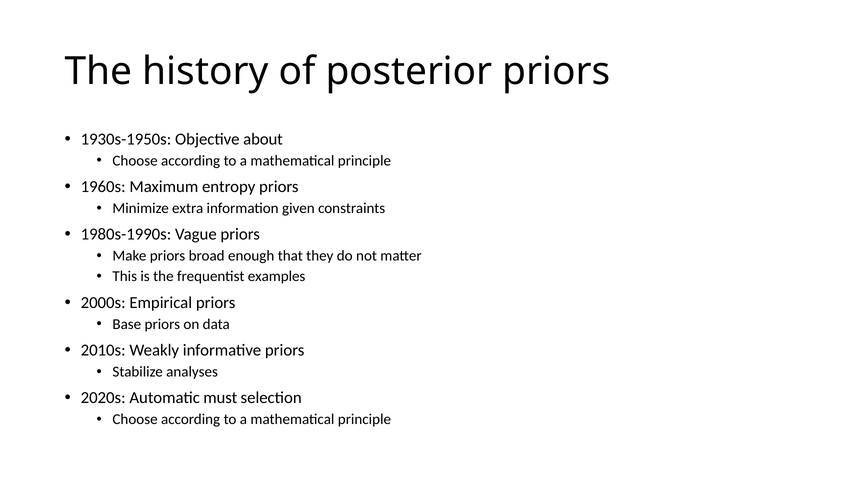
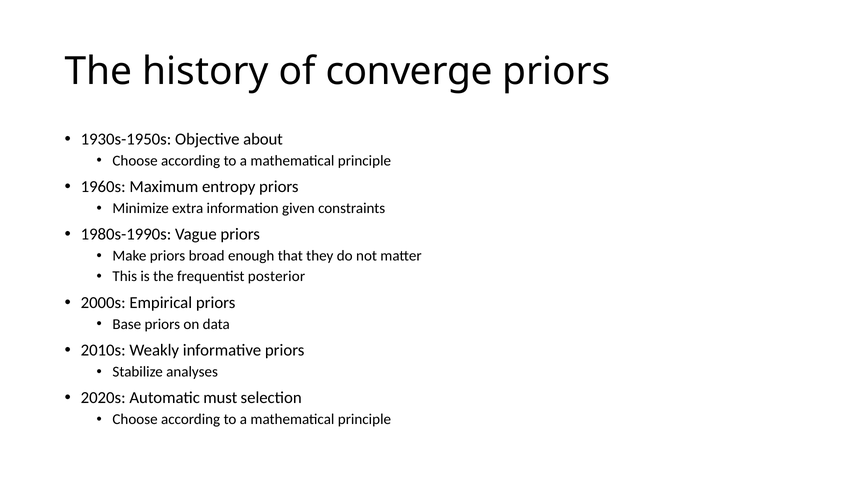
posterior: posterior -> converge (409, 71)
examples: examples -> posterior (276, 277)
